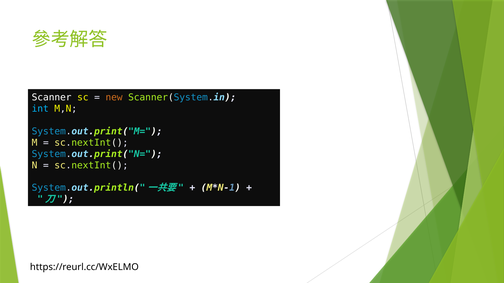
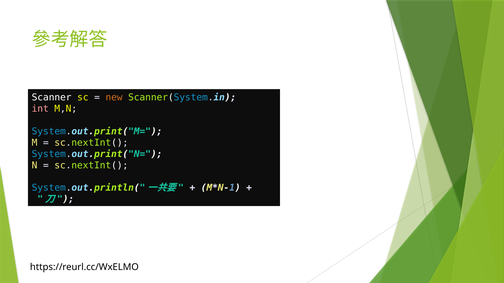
int colour: light blue -> pink (40, 109)
